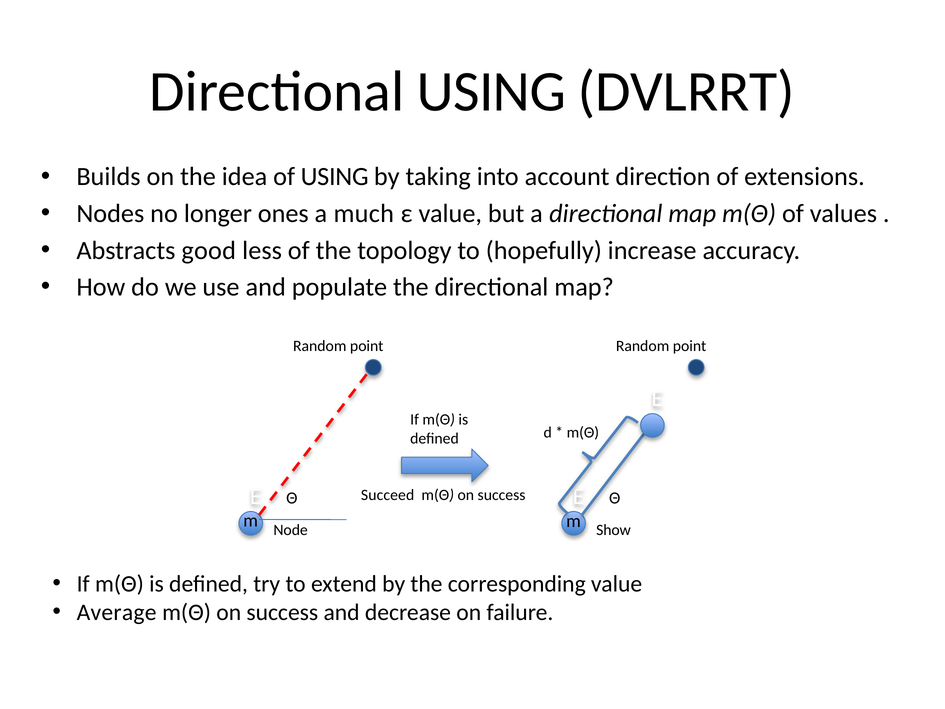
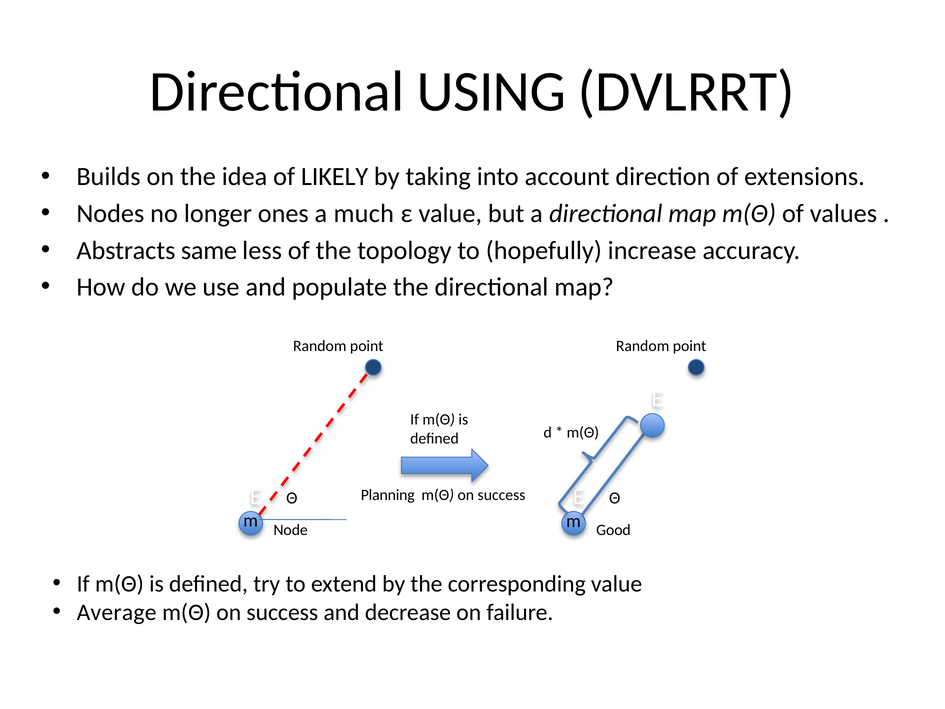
of USING: USING -> LIKELY (335, 177)
good: good -> same (209, 250)
Succeed: Succeed -> Planning (388, 495)
Show: Show -> Good (613, 530)
